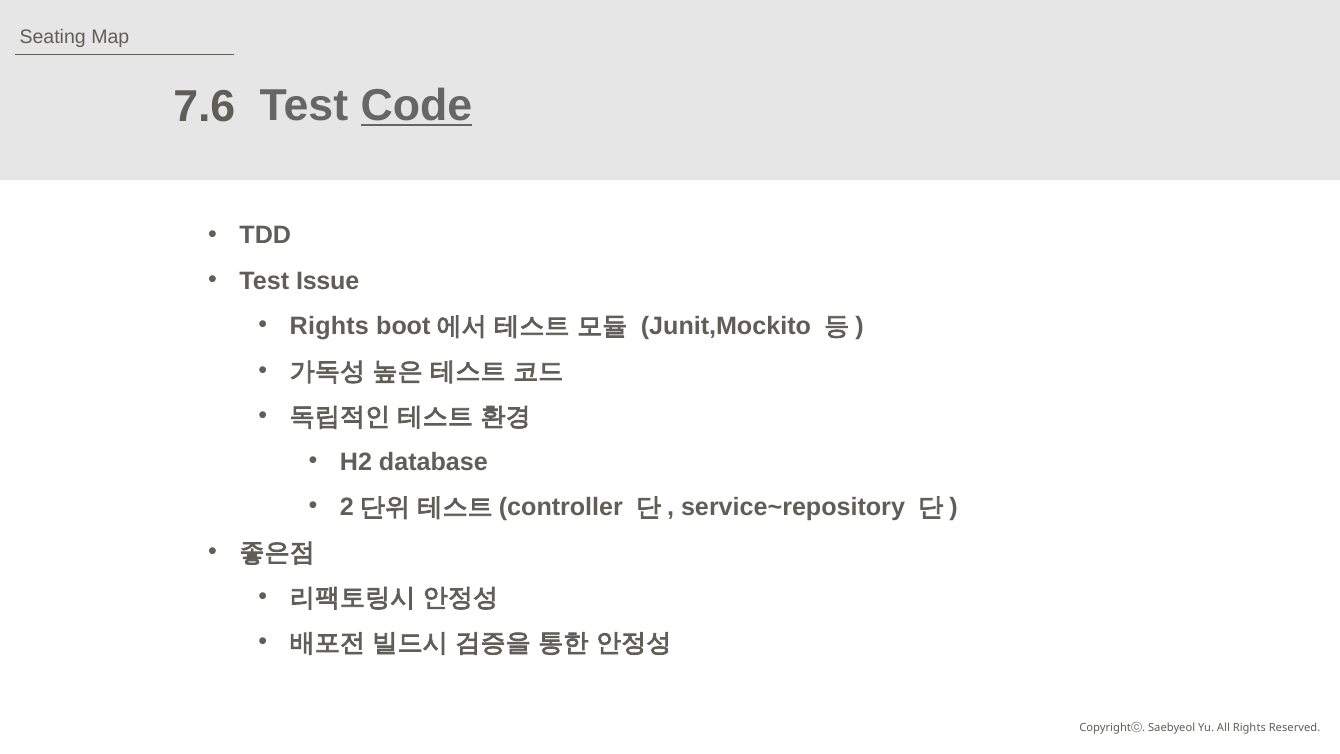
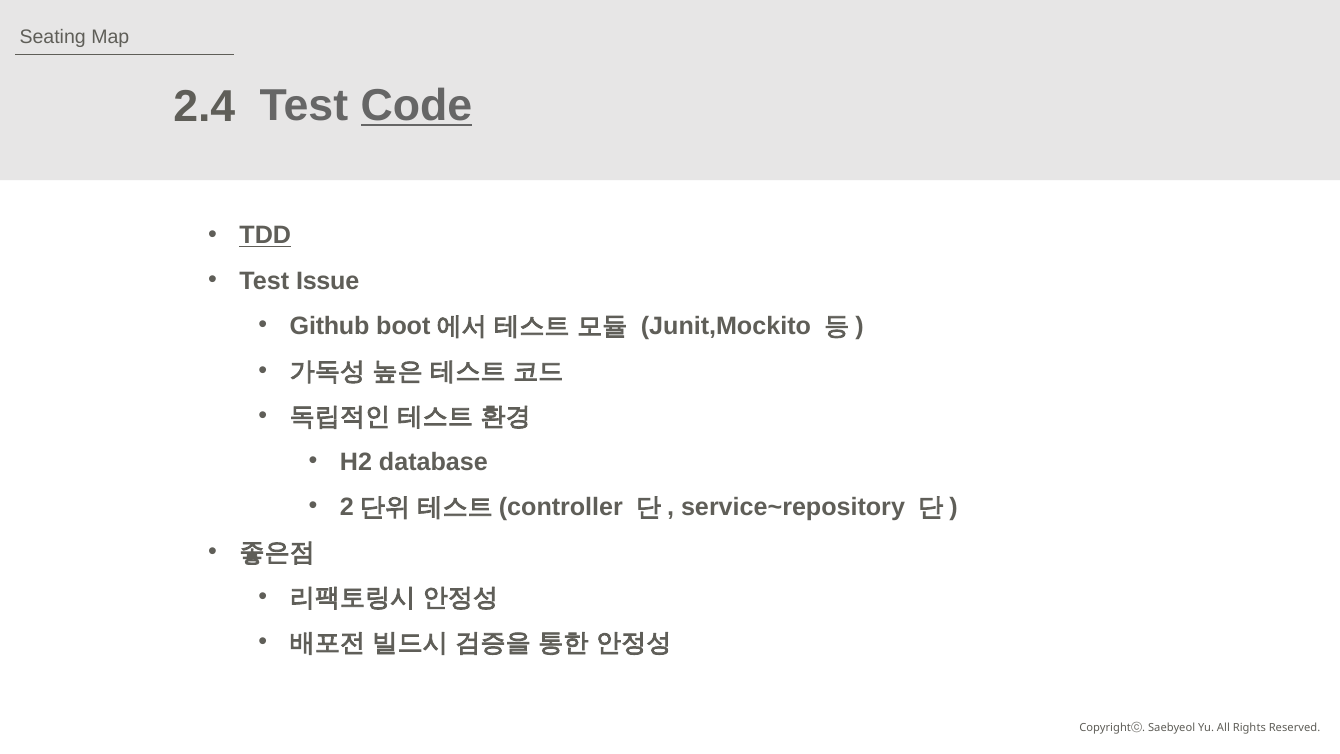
7.6: 7.6 -> 2.4 (204, 107)
TDD underline: none -> present (265, 235)
Rights: Rights -> Github (330, 326)
